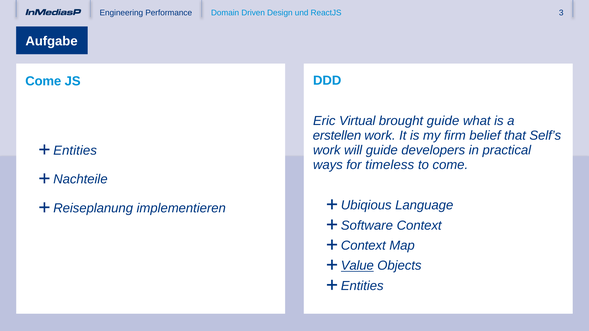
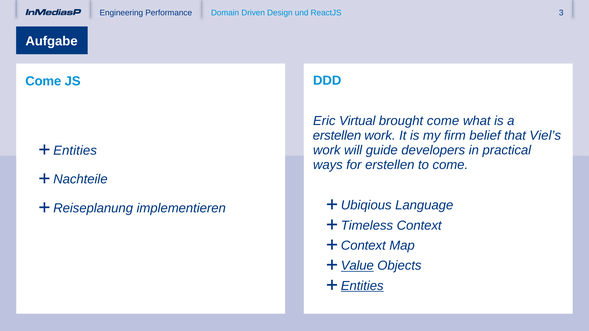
brought guide: guide -> come (443, 121)
Self’s: Self’s -> Viel’s (545, 136)
for timeless: timeless -> erstellen (390, 165)
Software: Software -> Timeless (367, 226)
Entities underline: none -> present (362, 286)
